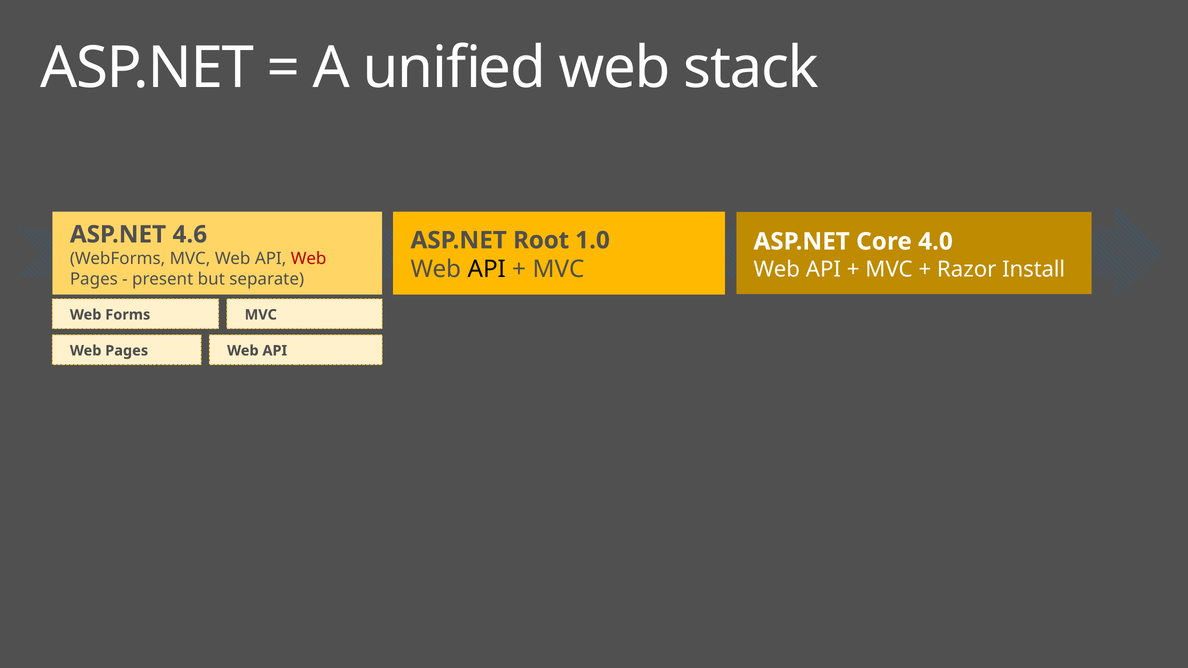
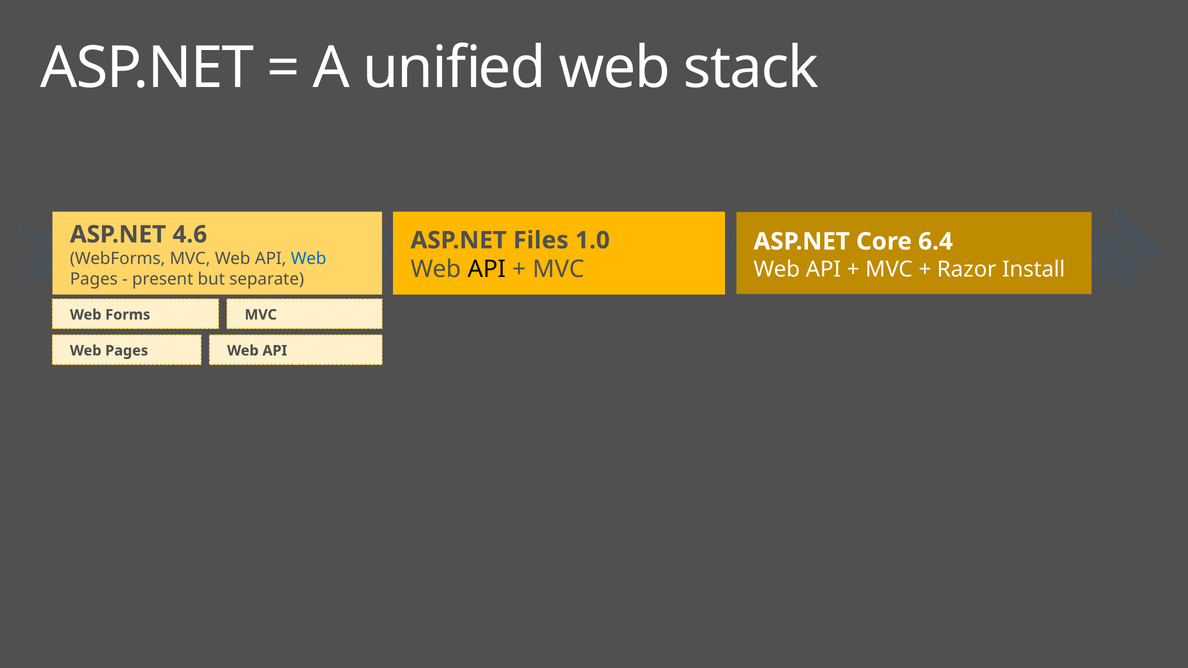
Root: Root -> Files (541, 240)
4.0: 4.0 -> 6.4 (935, 242)
Web colour: red -> blue (309, 259)
